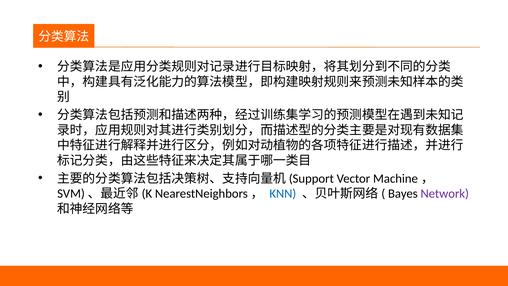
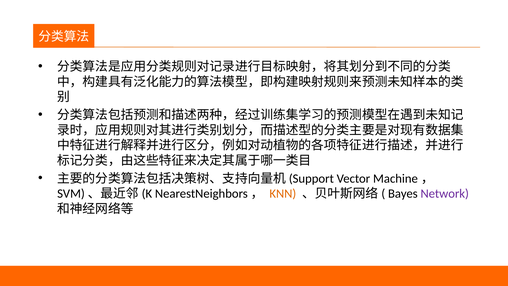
KNN colour: blue -> orange (283, 194)
